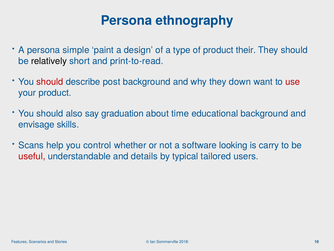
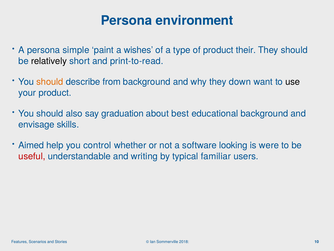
ethnography: ethnography -> environment (194, 20)
design: design -> wishes (138, 50)
should colour: red -> orange (50, 82)
post: post -> from (112, 82)
use colour: red -> black (293, 82)
time: time -> best (180, 113)
Scans: Scans -> Aimed (31, 145)
carry: carry -> were (269, 145)
details: details -> writing (144, 156)
tailored: tailored -> familiar (216, 156)
